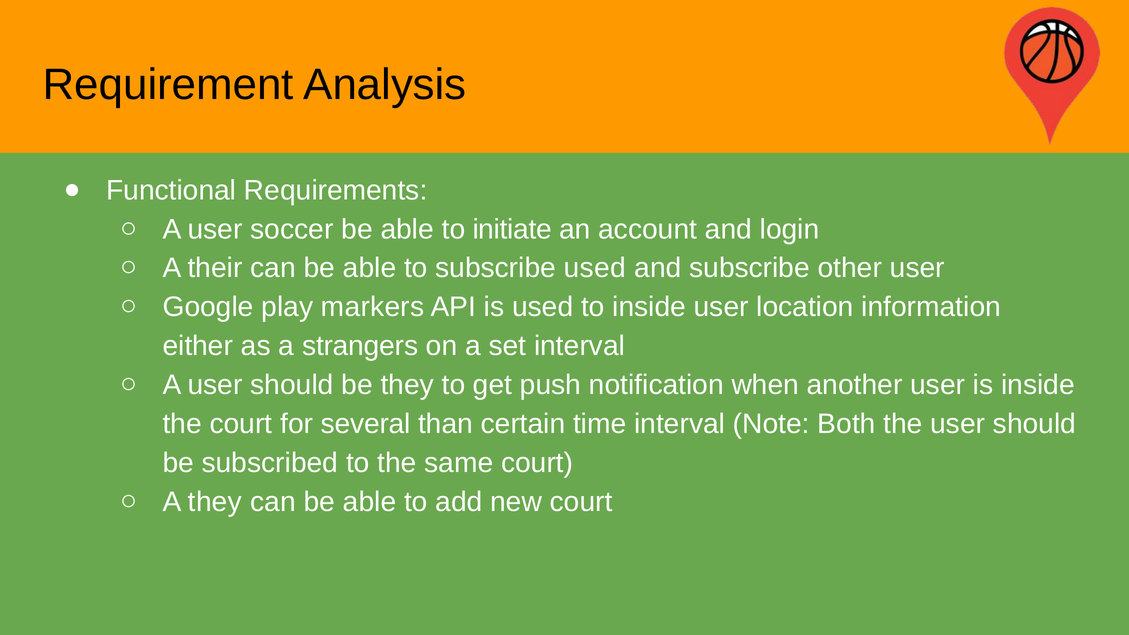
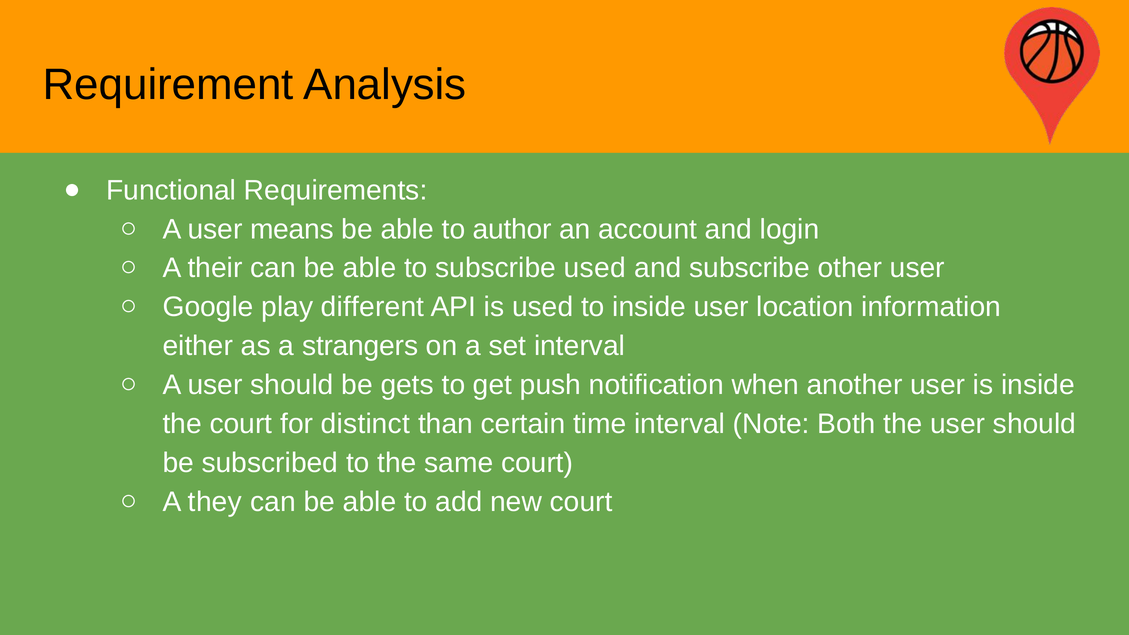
soccer: soccer -> means (292, 229)
initiate: initiate -> author (512, 229)
markers: markers -> different (373, 307)
be they: they -> gets (407, 385)
several: several -> distinct (365, 424)
